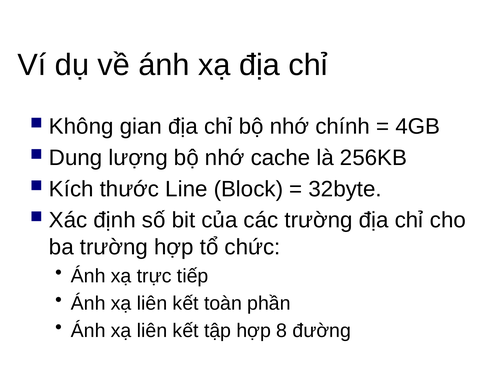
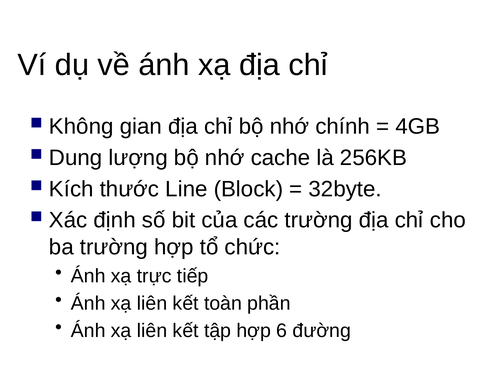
8: 8 -> 6 (282, 330)
